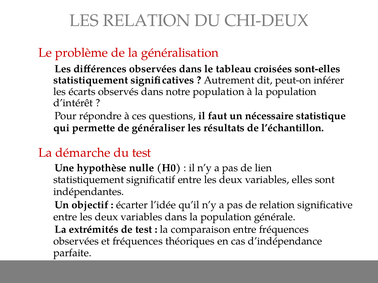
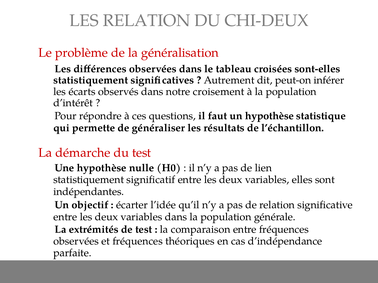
notre population: population -> croisement (219, 92)
un nécessaire: nécessaire -> hypothèse (269, 116)
